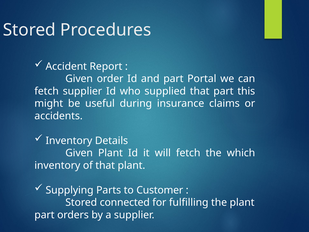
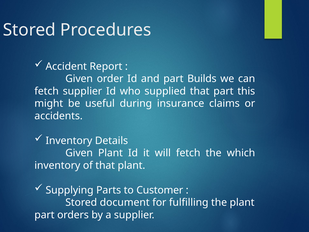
Portal: Portal -> Builds (202, 79)
connected: connected -> document (125, 202)
